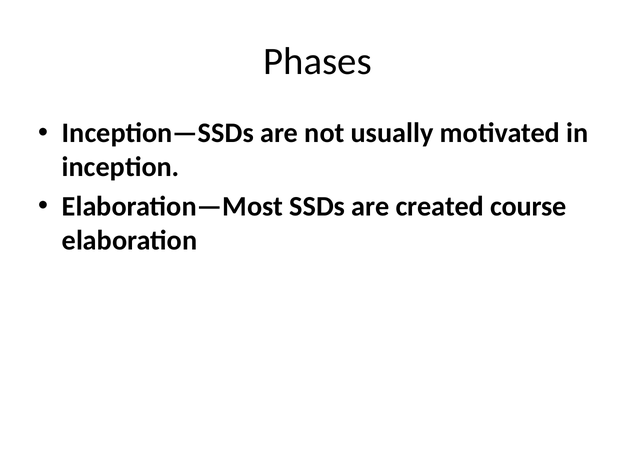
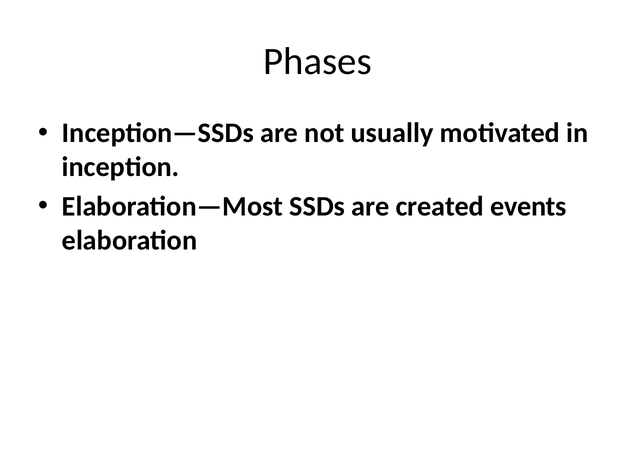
course: course -> events (528, 207)
